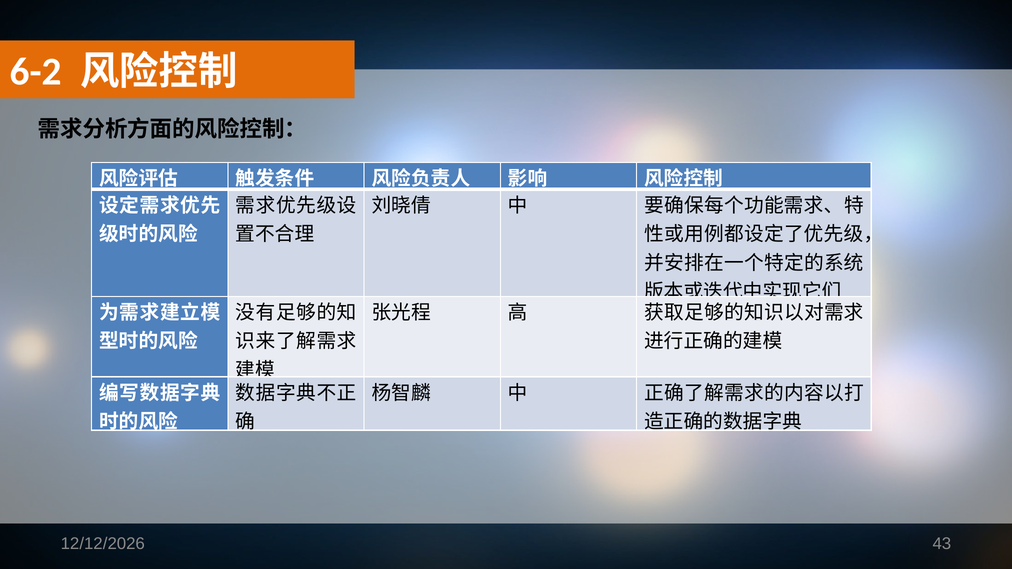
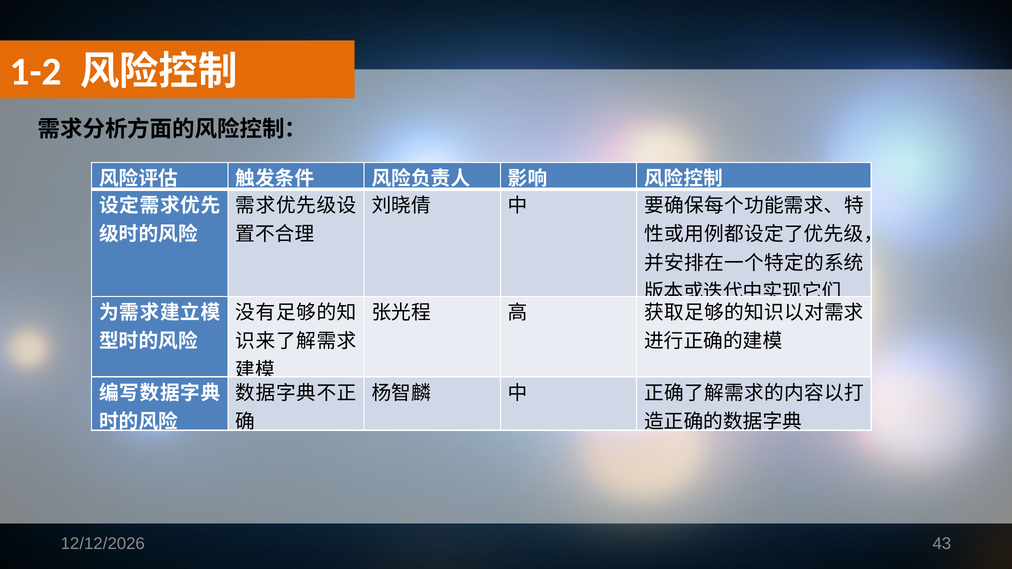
6-2: 6-2 -> 1-2 (36, 72)
